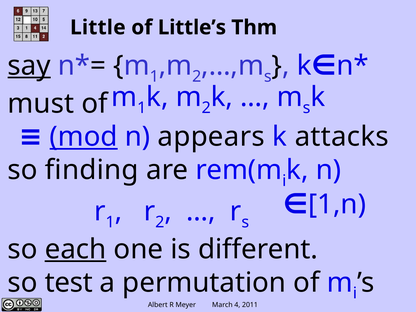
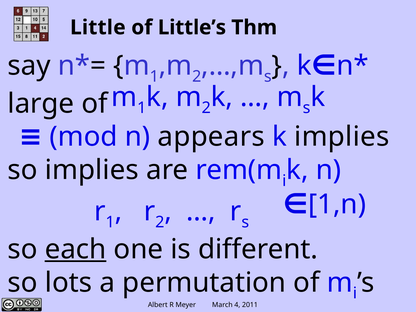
say underline: present -> none (29, 66)
must: must -> large (41, 104)
mod underline: present -> none (84, 137)
k attacks: attacks -> implies (342, 137)
so finding: finding -> implies (92, 170)
test: test -> lots (69, 283)
